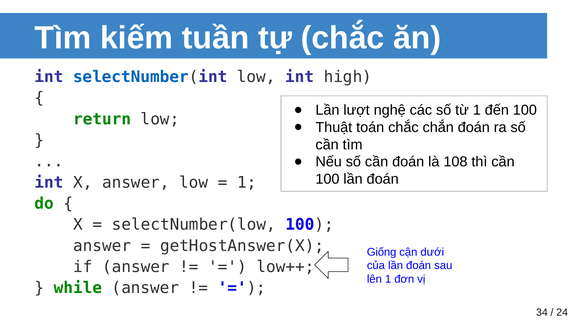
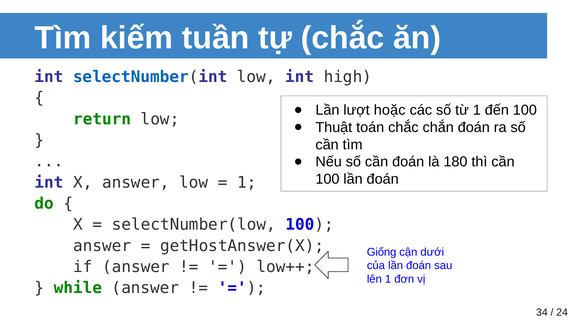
nghệ: nghệ -> hoặc (390, 110)
108: 108 -> 180 (455, 162)
